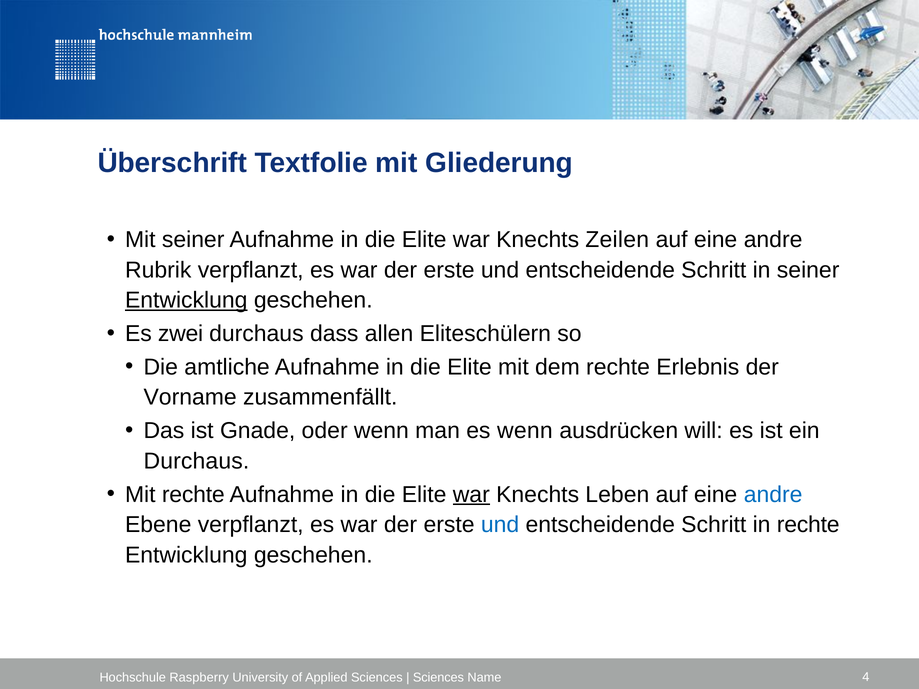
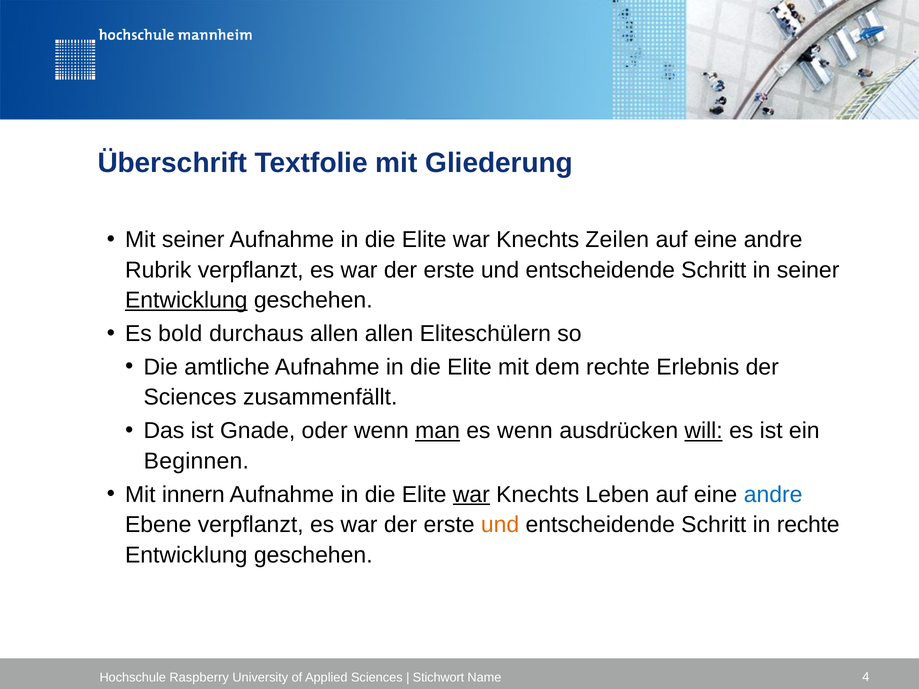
zwei: zwei -> bold (180, 334)
durchaus dass: dass -> allen (334, 334)
Vorname: Vorname -> Sciences (190, 398)
man underline: none -> present (438, 431)
will underline: none -> present (704, 431)
Durchaus: Durchaus -> Beginnen (196, 461)
Mit rechte: rechte -> innern (193, 495)
und colour: blue -> orange (500, 525)
Sciences: Sciences -> Stichwort (438, 678)
